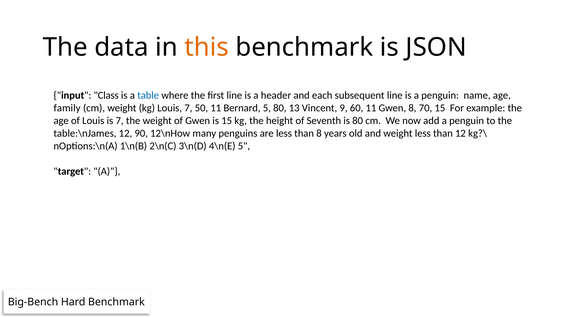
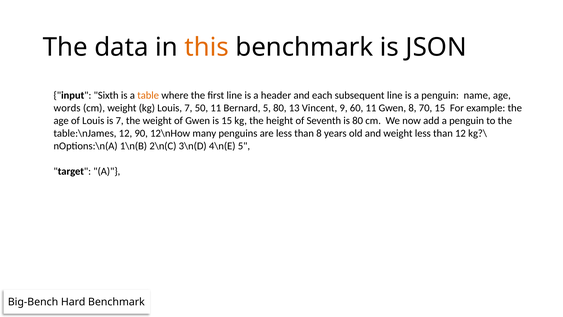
Class: Class -> Sixth (106, 95)
table colour: blue -> orange (148, 95)
family: family -> words (67, 108)
